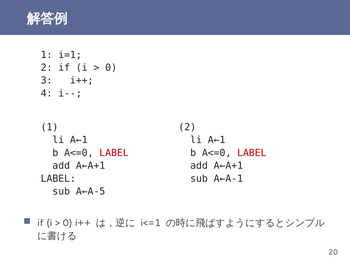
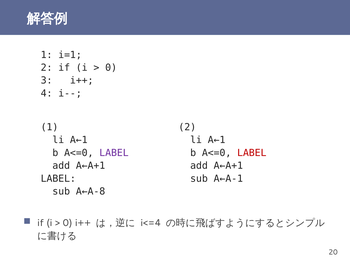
LABEL colour: red -> purple (114, 153)
A←A-5: A←A-5 -> A←A-8 (91, 191)
i<=1: i<=1 -> i<=4 (151, 223)
